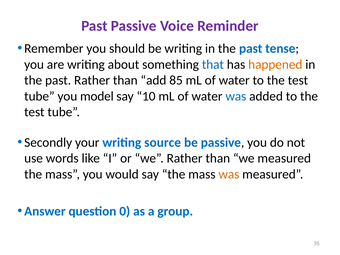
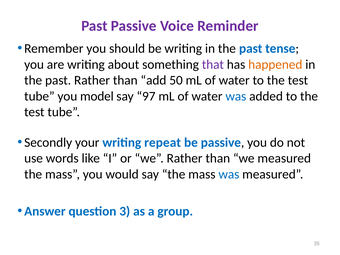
that colour: blue -> purple (213, 64)
85: 85 -> 50 (176, 80)
10: 10 -> 97 (146, 96)
source: source -> repeat (163, 143)
was colour: orange -> blue (229, 174)
0: 0 -> 3 (125, 211)
